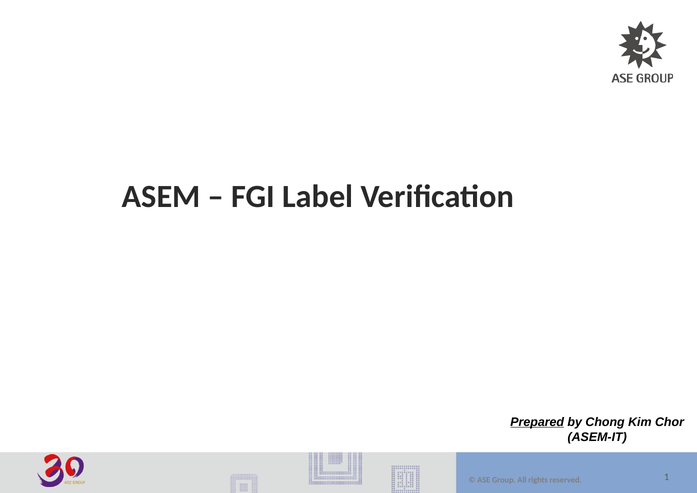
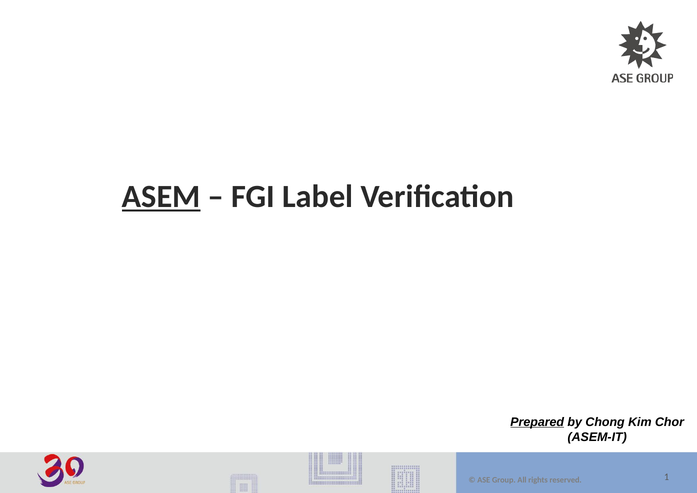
ASEM underline: none -> present (161, 196)
